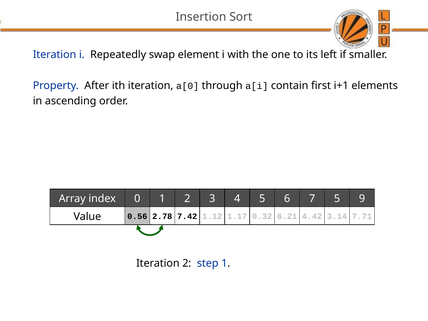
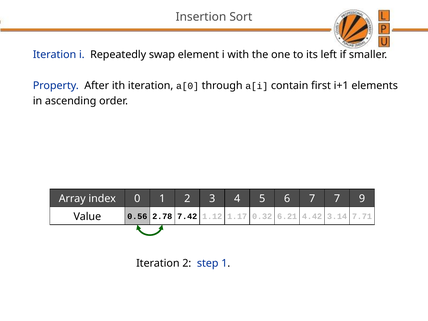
1 5: 5 -> 7 (337, 199)
